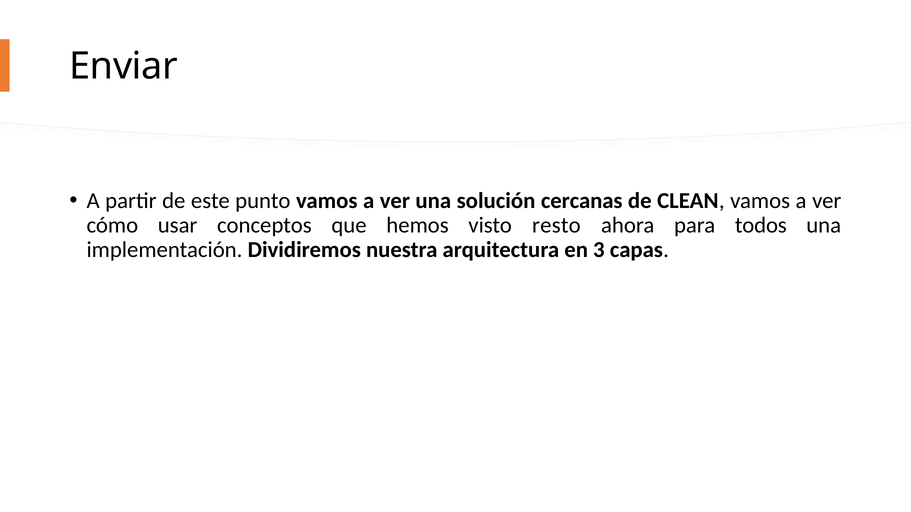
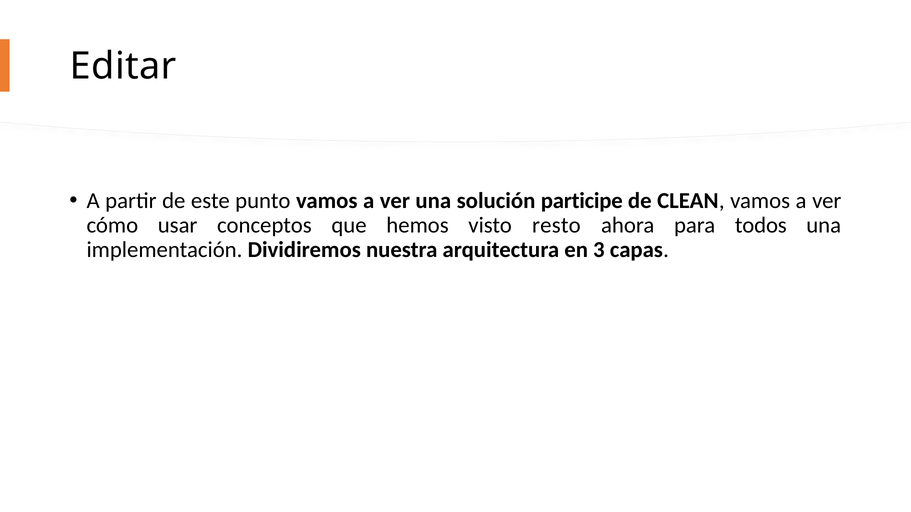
Enviar: Enviar -> Editar (123, 66)
cercanas: cercanas -> participe (582, 201)
